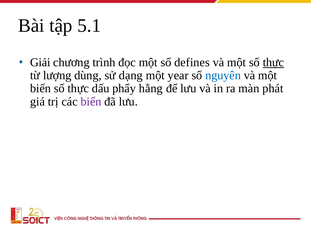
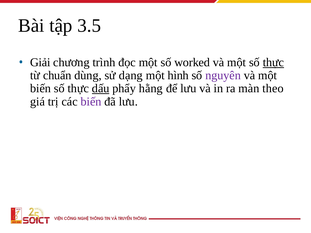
5.1: 5.1 -> 3.5 (89, 26)
defines: defines -> worked (192, 62)
lượng: lượng -> chuẩn (57, 76)
year: year -> hình (178, 76)
nguyên colour: blue -> purple (223, 76)
dấu underline: none -> present (101, 89)
phát: phát -> theo (273, 89)
